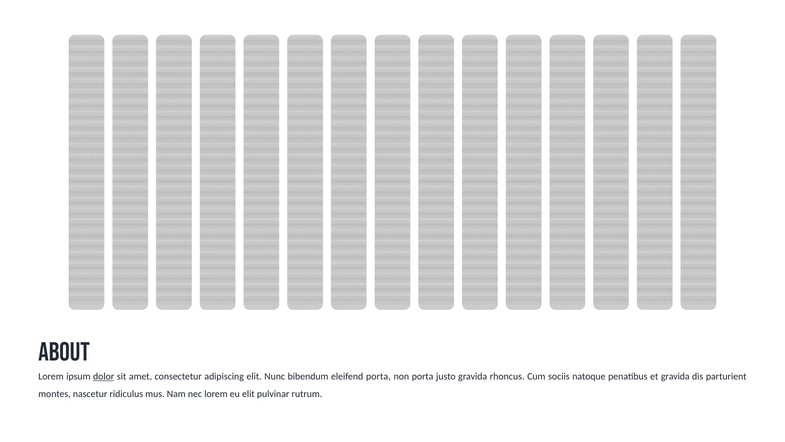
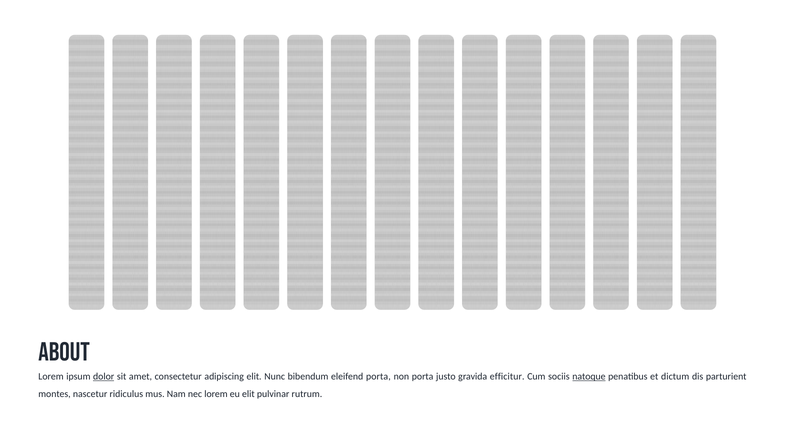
rhoncus: rhoncus -> efficitur (507, 376)
natoque underline: none -> present (589, 376)
et gravida: gravida -> dictum (675, 376)
